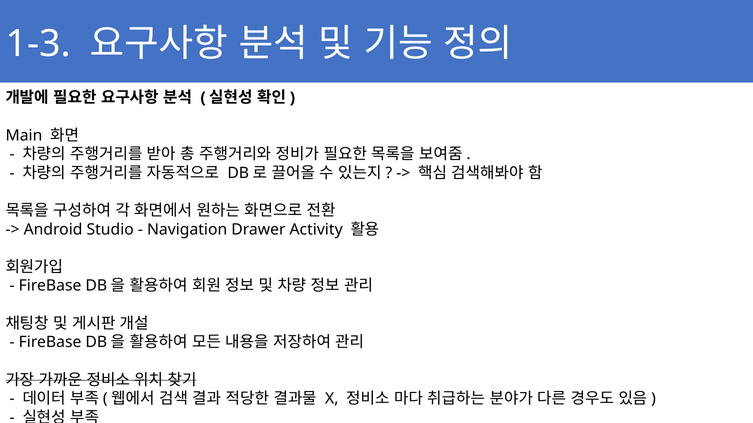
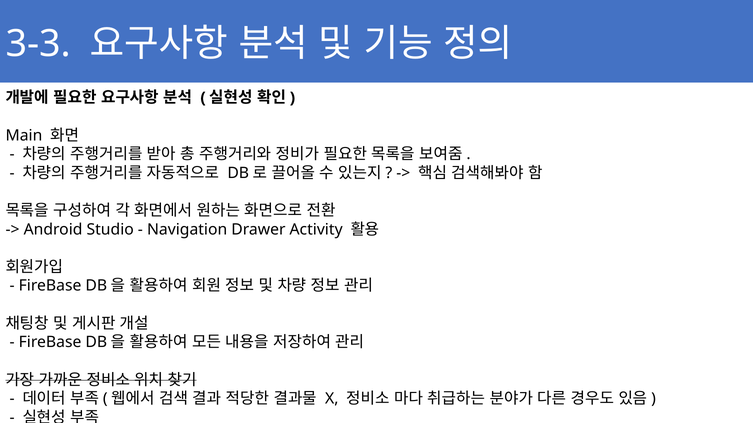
1-3: 1-3 -> 3-3 (38, 44)
